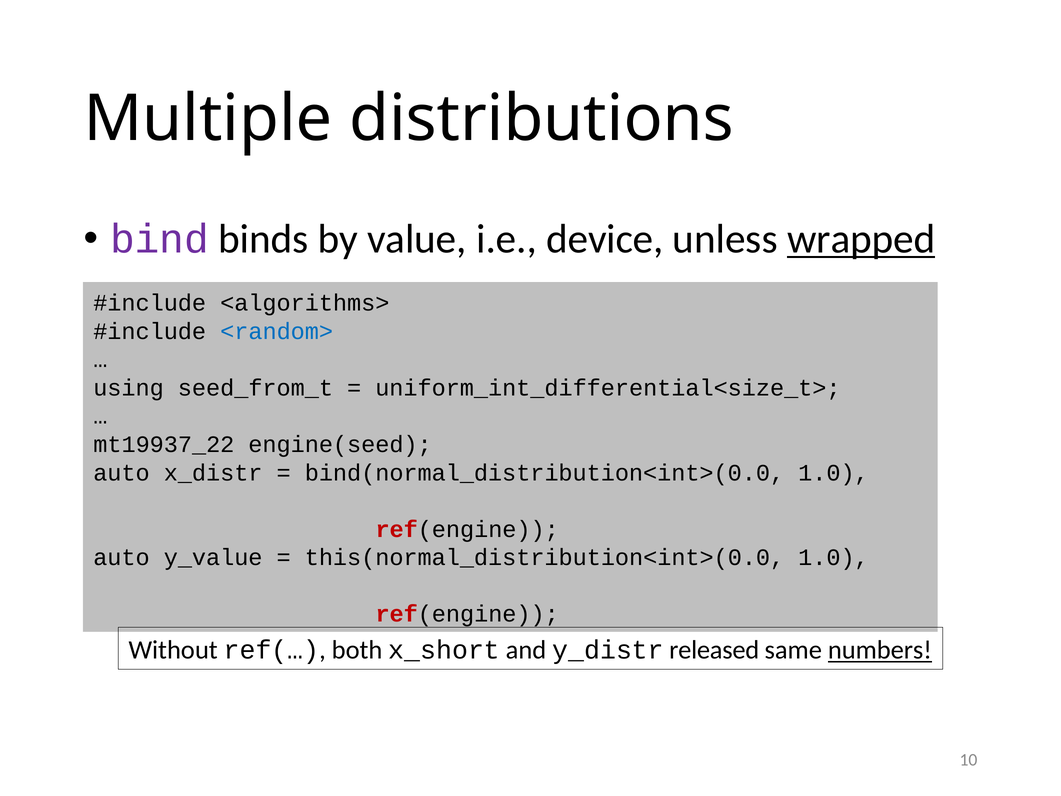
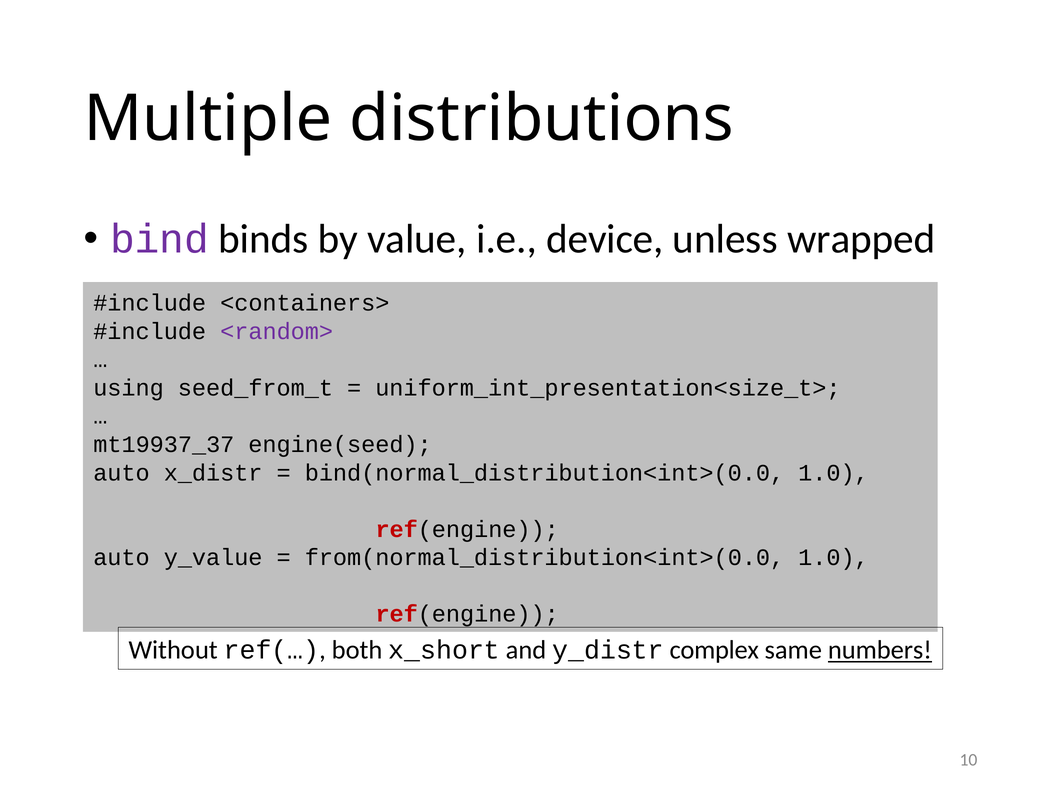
wrapped underline: present -> none (861, 239)
<algorithms>: <algorithms> -> <containers> (305, 303)
<random> colour: blue -> purple (277, 331)
uniform_int_differential<size_t>: uniform_int_differential<size_t> -> uniform_int_presentation<size_t> (608, 388)
mt19937_22: mt19937_22 -> mt19937_37 (164, 444)
this(normal_distribution<int>(0.0: this(normal_distribution<int>(0.0 -> from(normal_distribution<int>(0.0 (545, 557)
released: released -> complex (714, 650)
